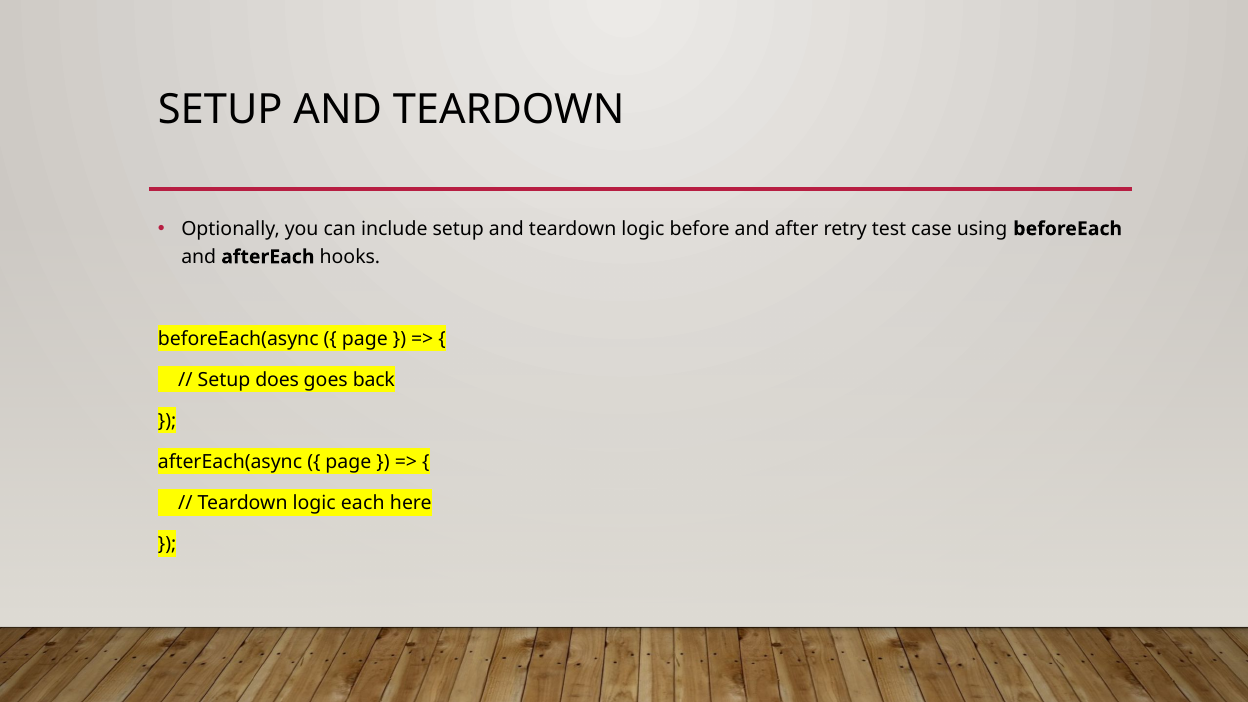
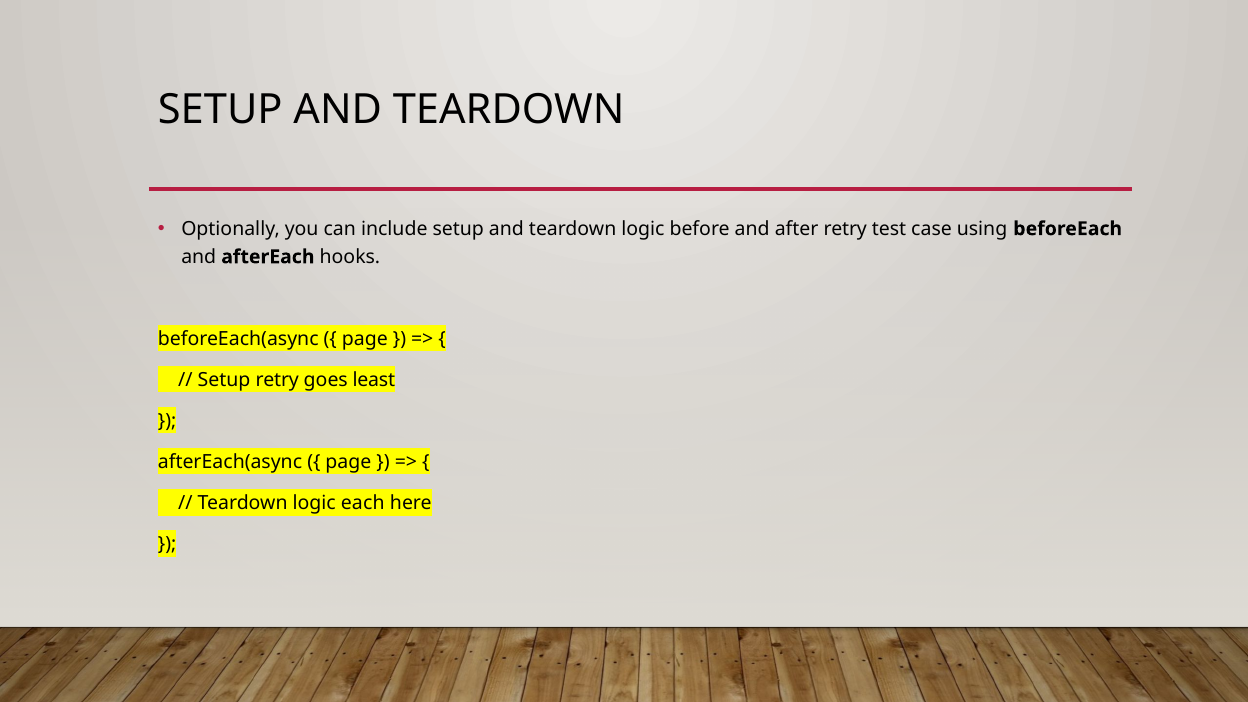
Setup does: does -> retry (277, 380)
back: back -> least (374, 380)
